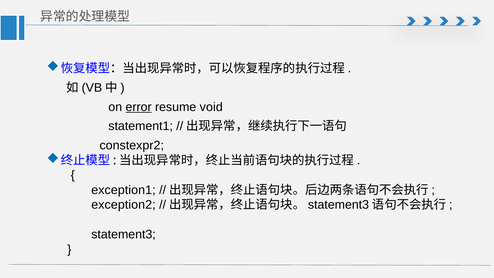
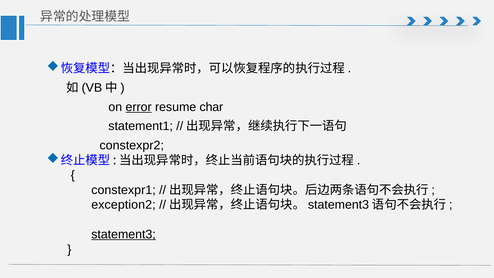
void: void -> char (211, 107)
exception1: exception1 -> constexpr1 (123, 190)
statement3 underline: none -> present (124, 234)
